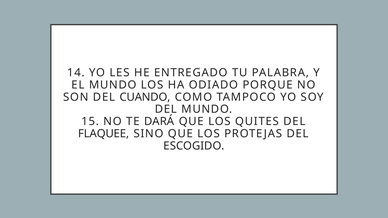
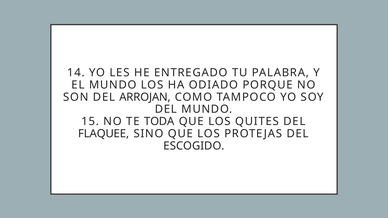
CUANDO: CUANDO -> ARROJAN (145, 97)
DARÁ: DARÁ -> TODA (159, 122)
